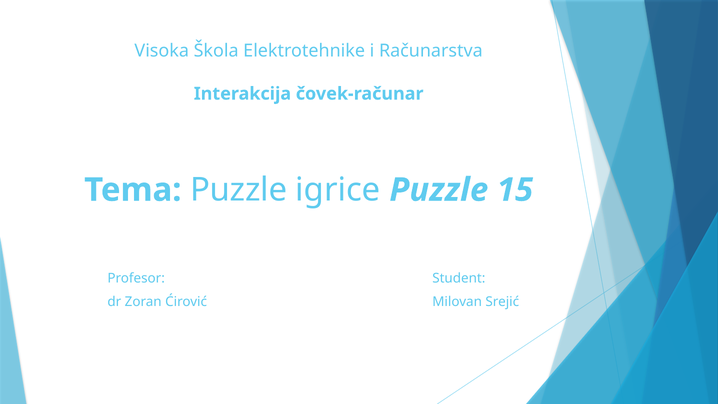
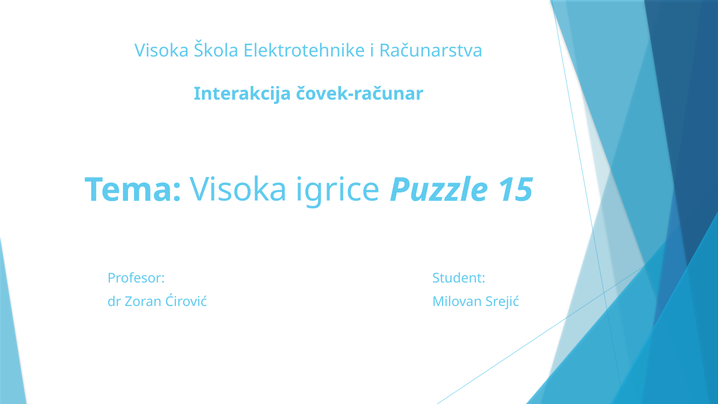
Tema Puzzle: Puzzle -> Visoka (239, 190)
